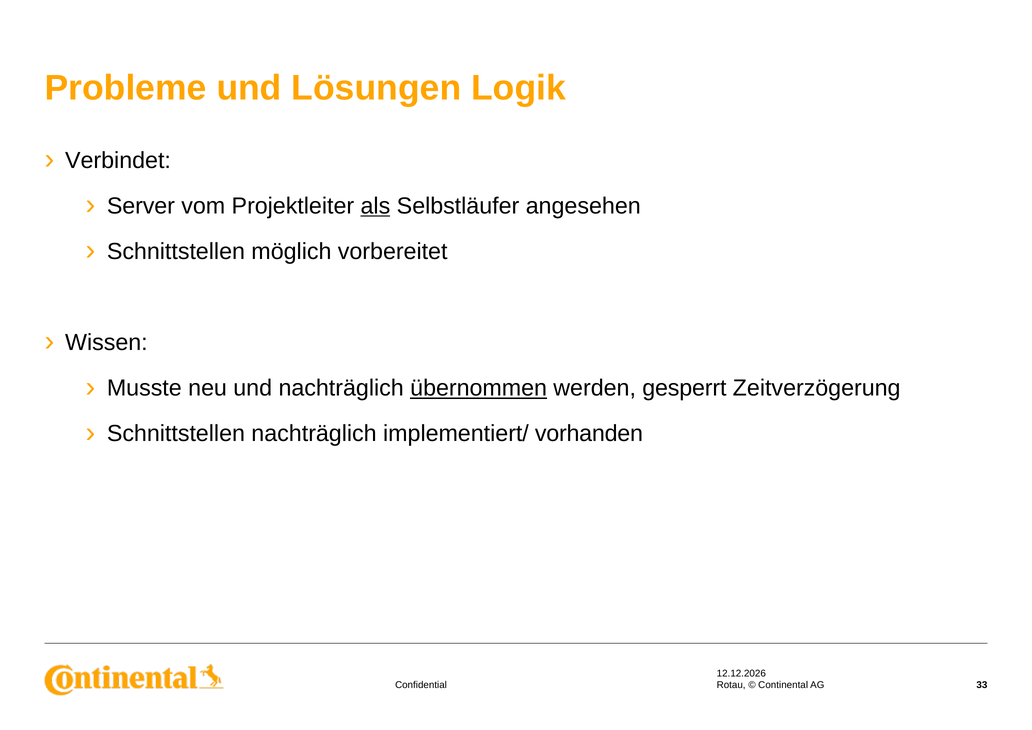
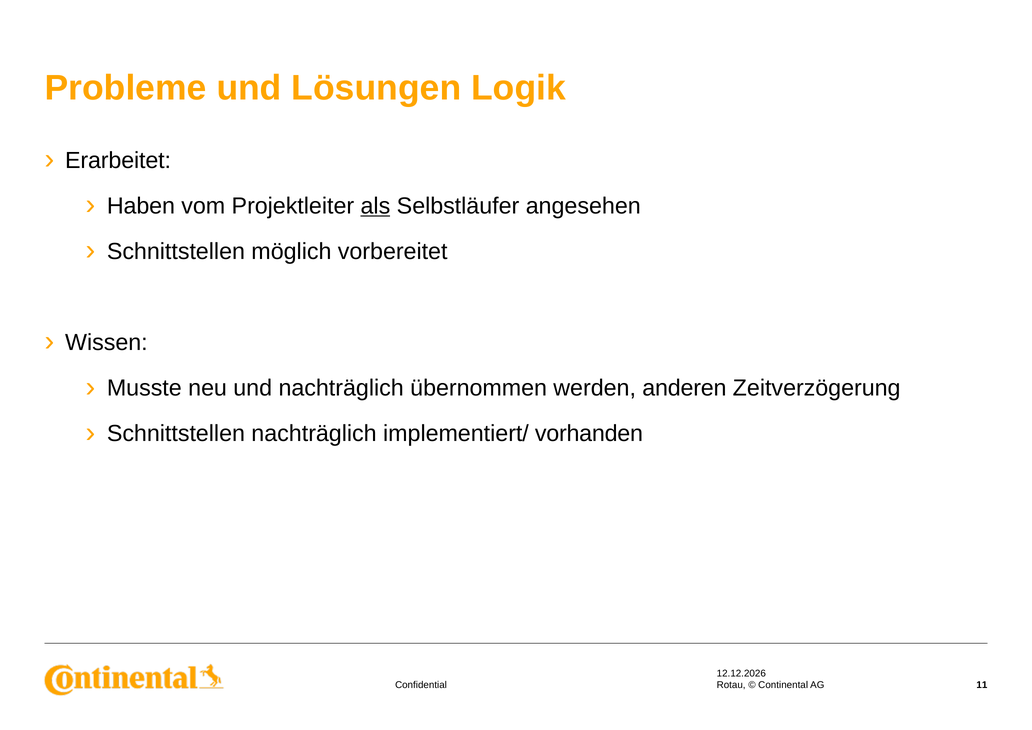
Verbindet: Verbindet -> Erarbeitet (118, 160)
Server: Server -> Haben (141, 206)
übernommen underline: present -> none (479, 388)
gesperrt: gesperrt -> anderen (684, 388)
33: 33 -> 11 (982, 685)
